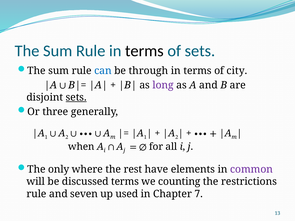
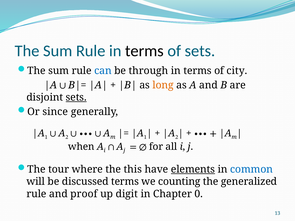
long colour: purple -> orange (163, 85)
three: three -> since (55, 112)
only: only -> tour (59, 170)
rest: rest -> this (133, 170)
elements underline: none -> present (193, 170)
common colour: purple -> blue (252, 170)
restrictions: restrictions -> generalized (249, 182)
seven: seven -> proof (84, 194)
used: used -> digit (127, 194)
7: 7 -> 0 (199, 194)
